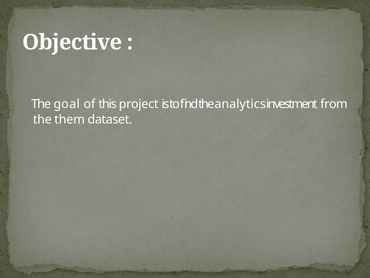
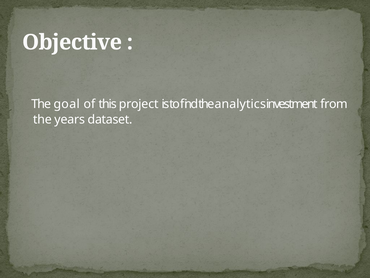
them: them -> years (70, 119)
